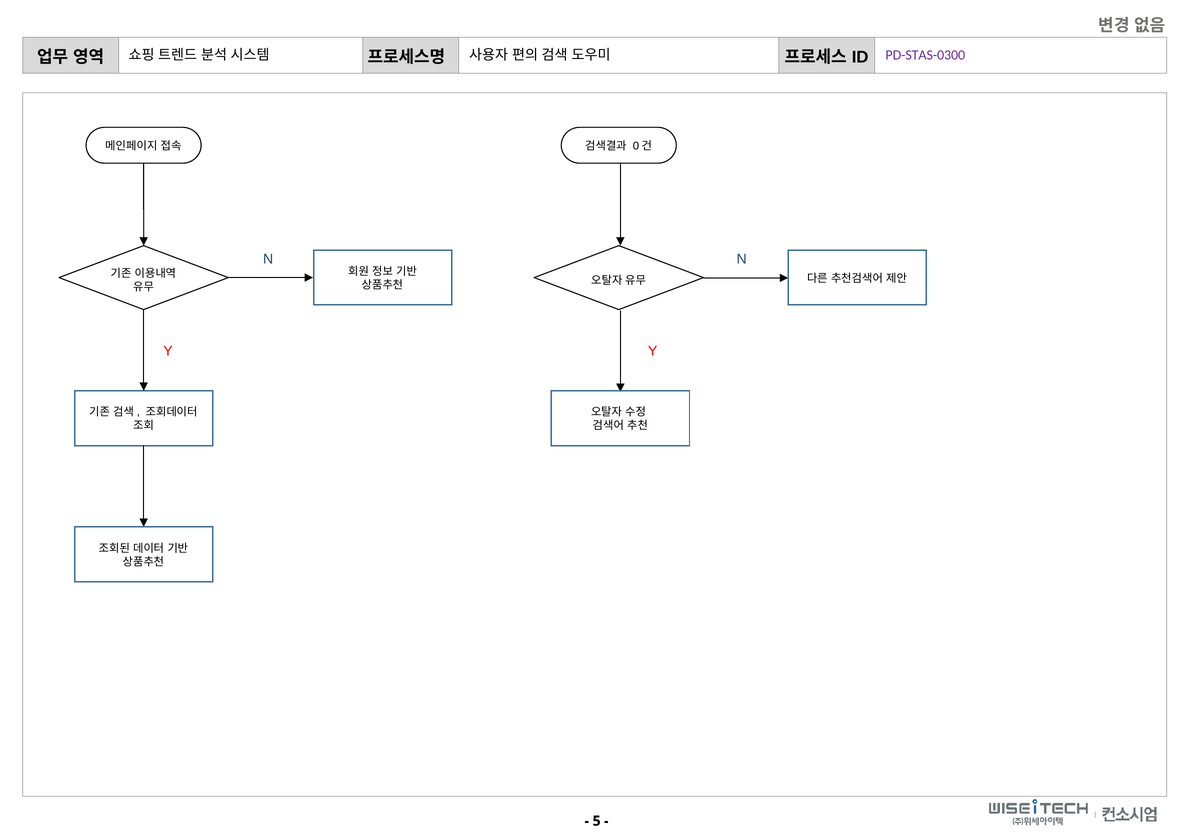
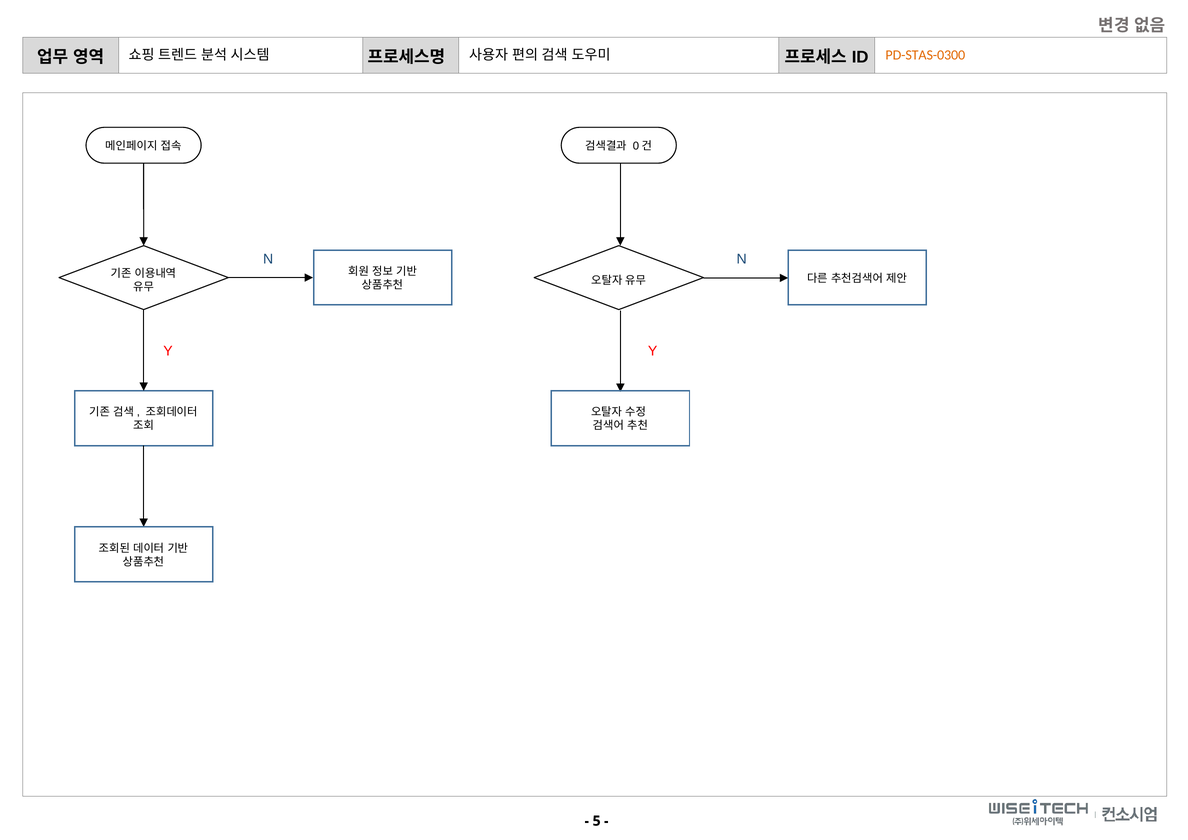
PD-STAS-0300 colour: purple -> orange (925, 55)
